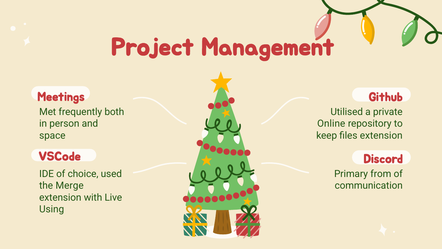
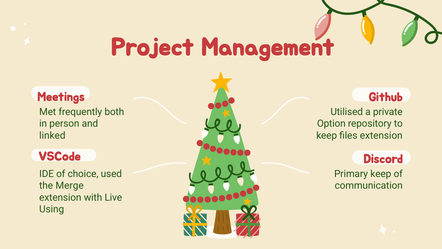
Online: Online -> Option (331, 124)
space: space -> linked (52, 135)
Primary from: from -> keep (381, 174)
